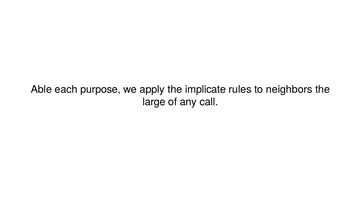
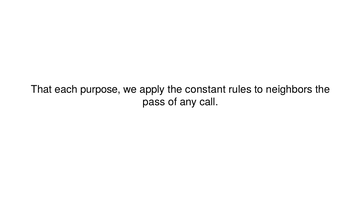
Able: Able -> That (41, 89)
implicate: implicate -> constant (205, 89)
large: large -> pass (154, 102)
